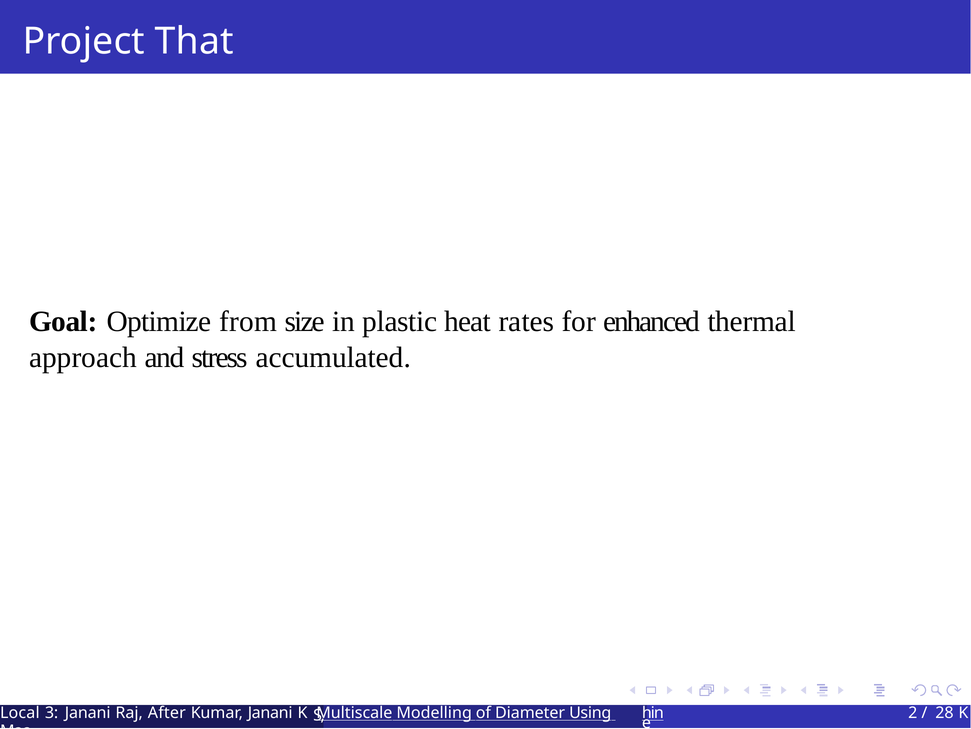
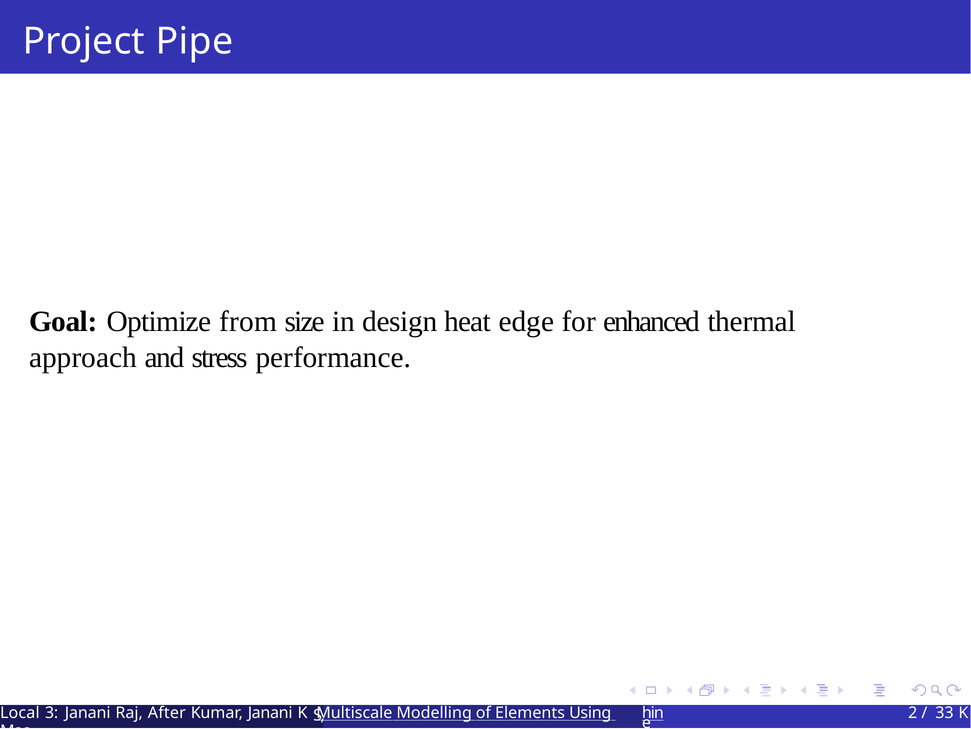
That: That -> Pipe (194, 41)
plastic: plastic -> design (400, 321)
rates: rates -> edge (526, 321)
accumulated: accumulated -> performance (333, 357)
Diameter: Diameter -> Elements (530, 713)
28: 28 -> 33 (945, 713)
